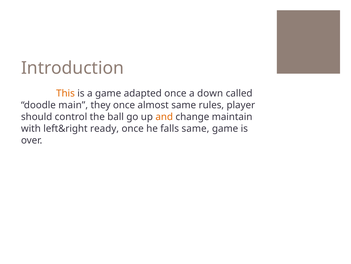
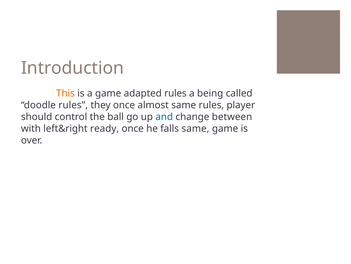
adapted once: once -> rules (175, 93)
down: down -> being (210, 93)
doodle main: main -> rules (73, 105)
and colour: orange -> blue (164, 117)
maintain: maintain -> between (232, 117)
